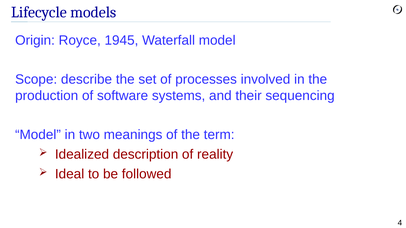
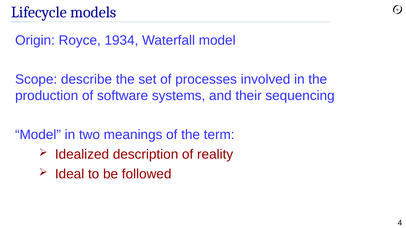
1945: 1945 -> 1934 (121, 40)
